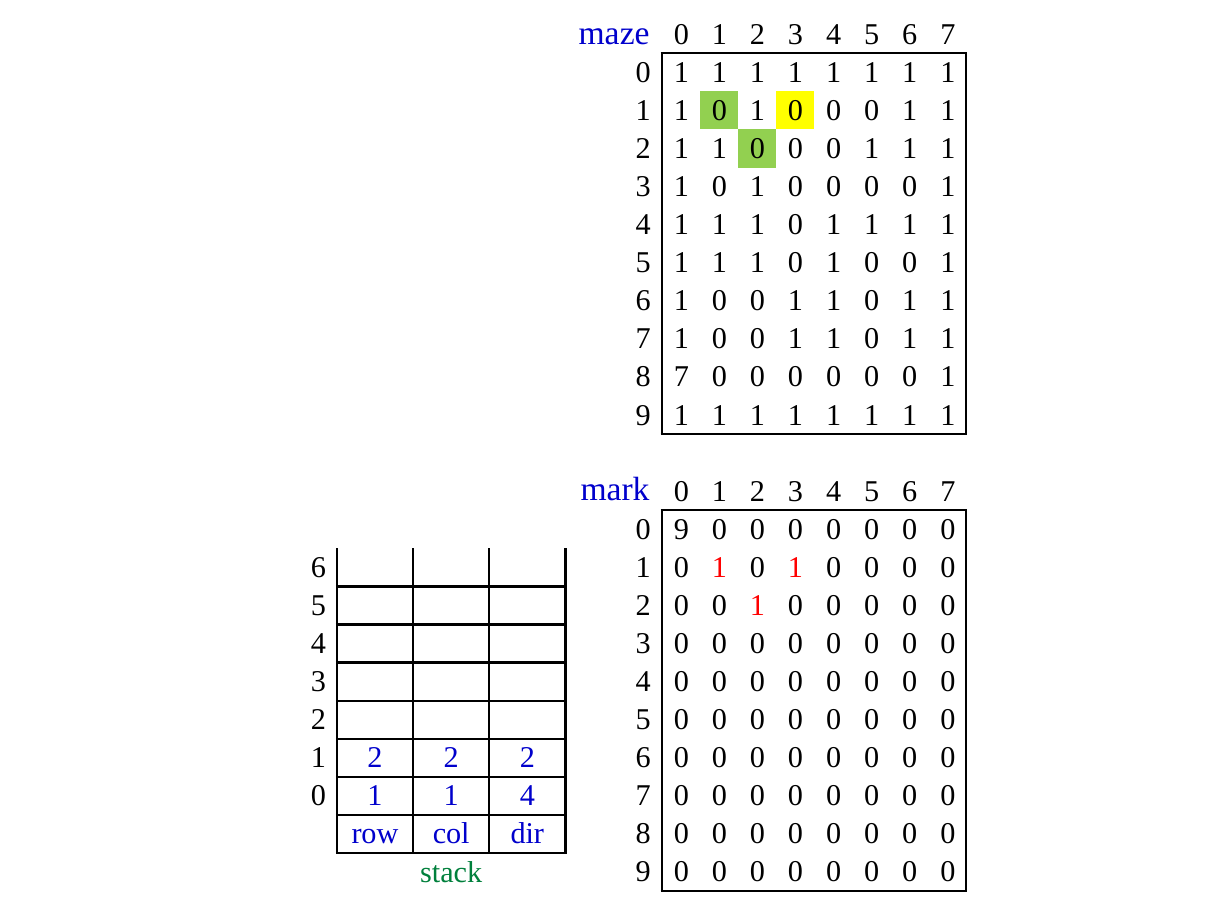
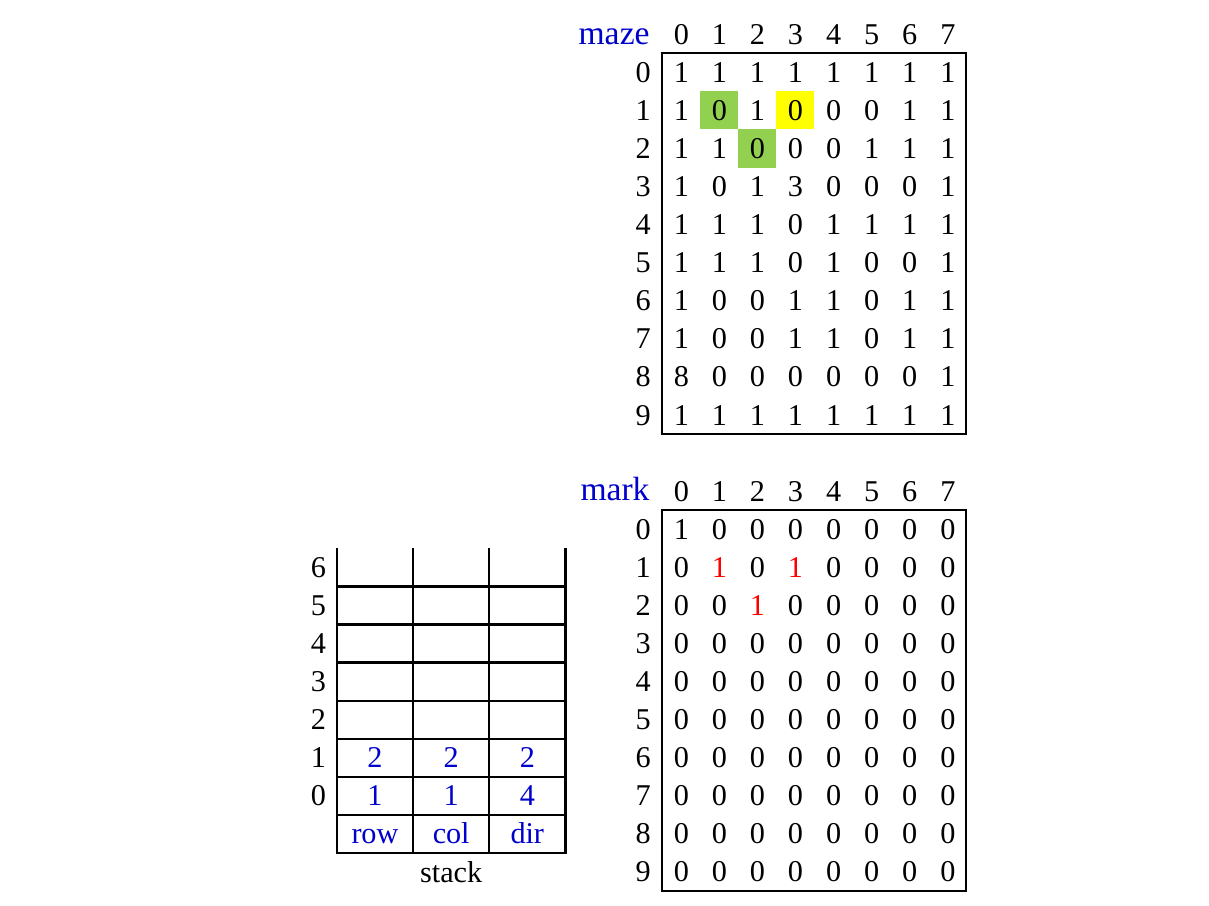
0: 0 -> 3 (796, 187)
8 7: 7 -> 8 (681, 377)
9: 9 -> 1 (681, 530)
stack colour: green -> black (451, 873)
